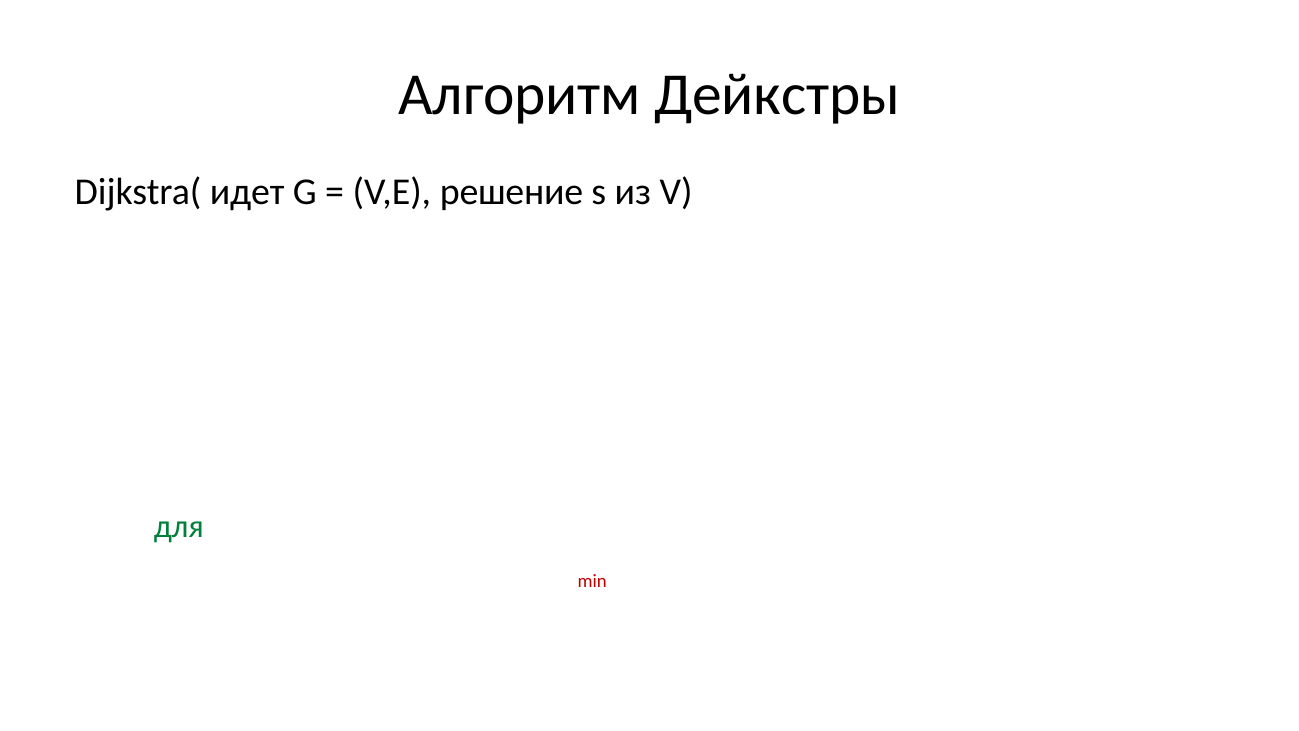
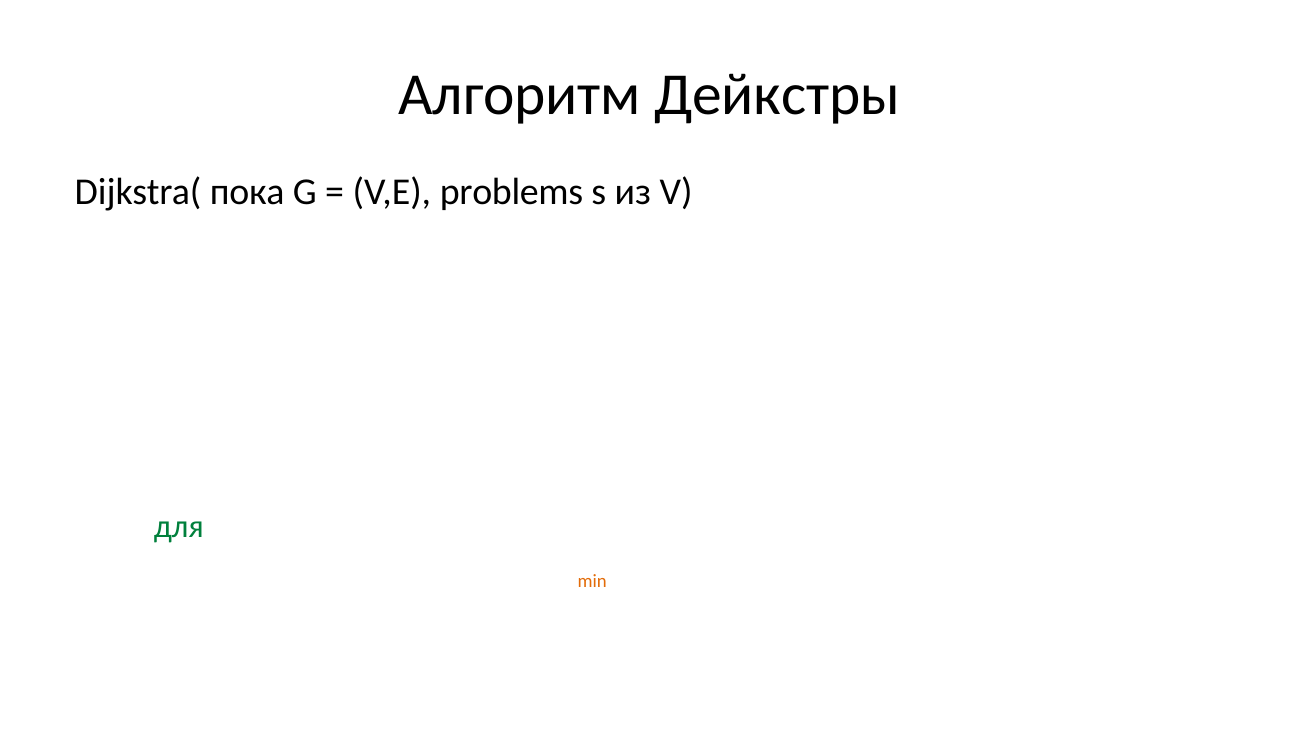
Dijkstra( идет: идет -> пока (247, 192)
решение: решение -> problems (512, 192)
min colour: red -> orange (592, 581)
